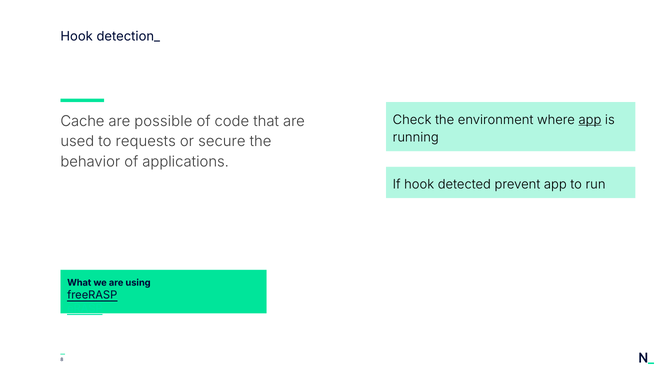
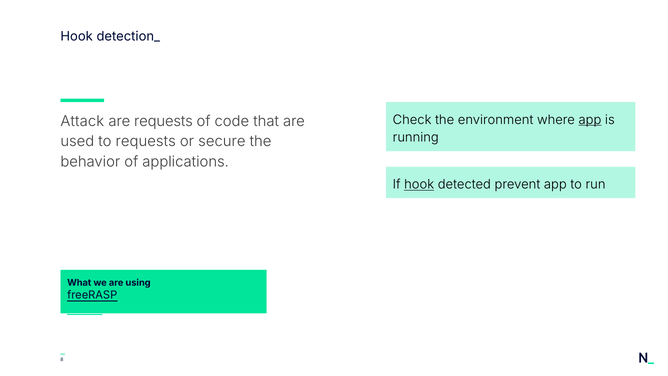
Cache: Cache -> Attack (82, 121)
are possible: possible -> requests (163, 121)
hook underline: none -> present (419, 184)
